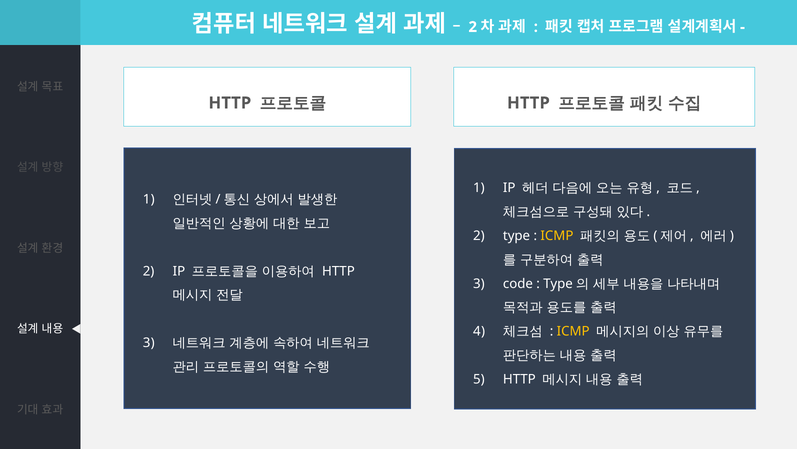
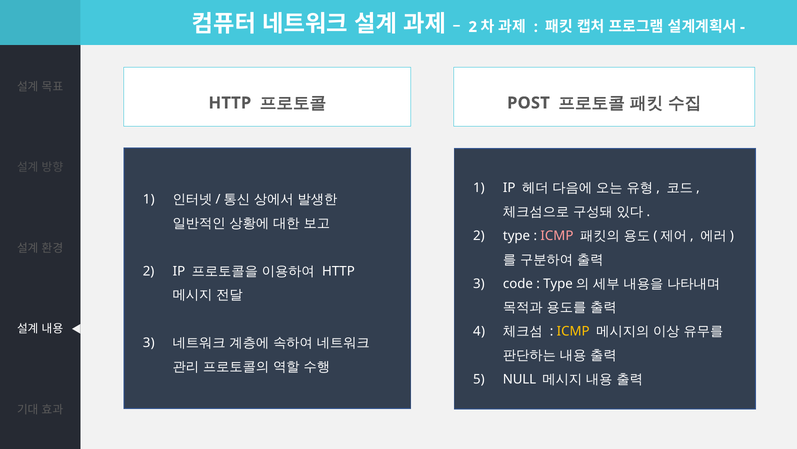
HTTP: HTTP -> POST (528, 103)
ICMP colour: yellow -> pink (557, 235)
HTTP: HTTP -> NULL (519, 379)
